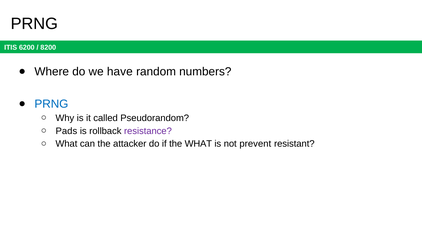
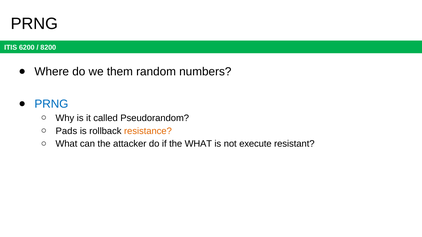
have: have -> them (120, 72)
resistance colour: purple -> orange (148, 131)
prevent: prevent -> execute (255, 144)
